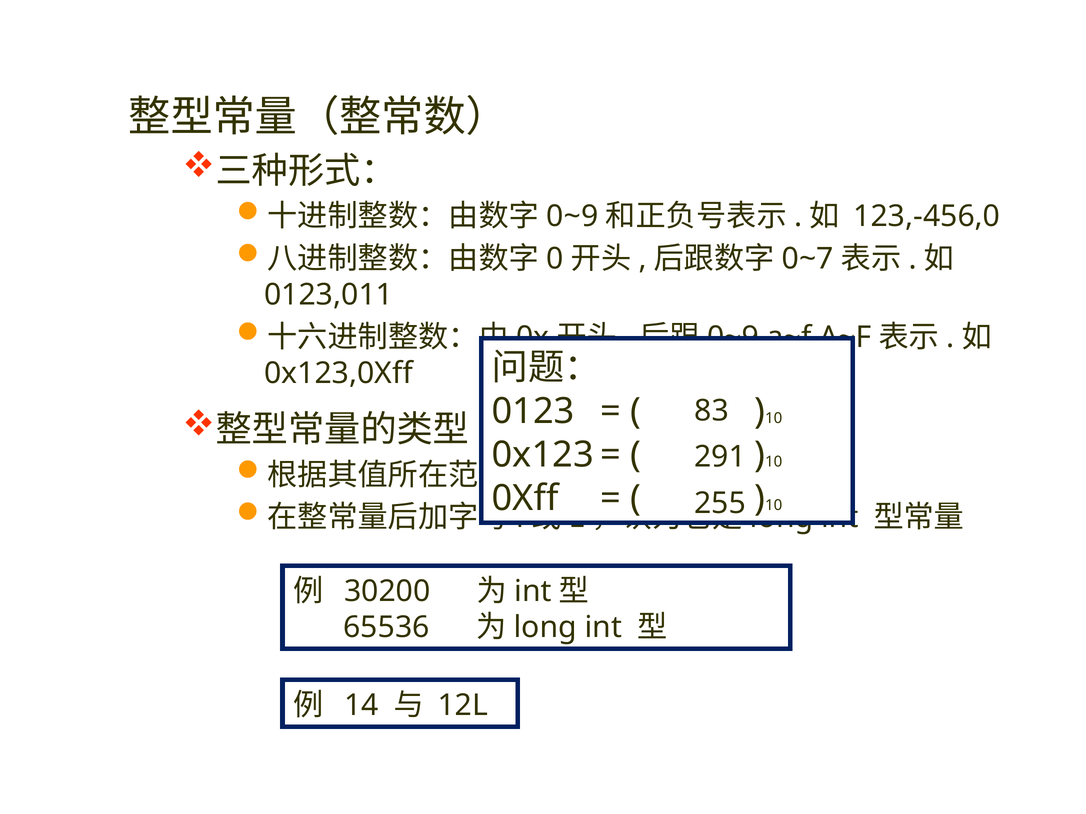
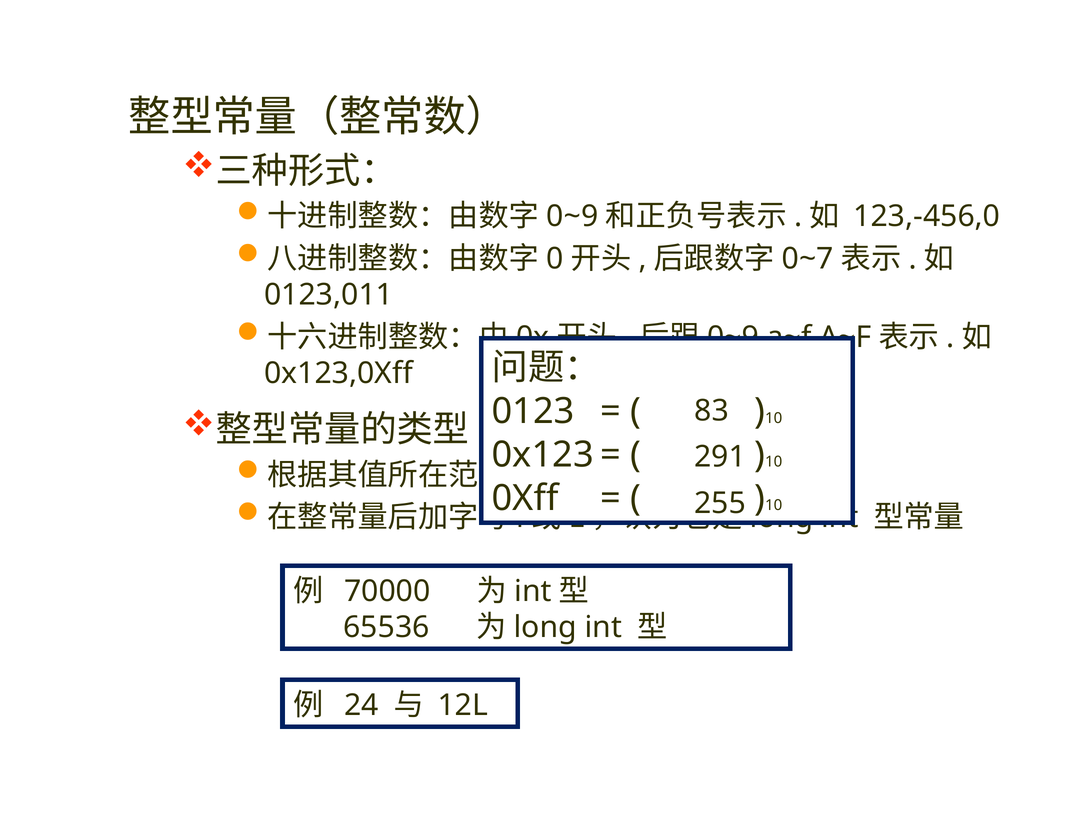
30200: 30200 -> 70000 (387, 592)
14: 14 -> 24 (361, 706)
